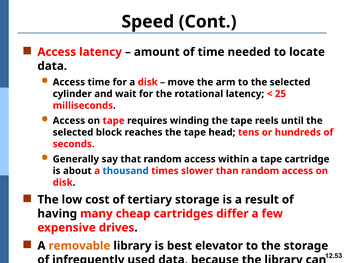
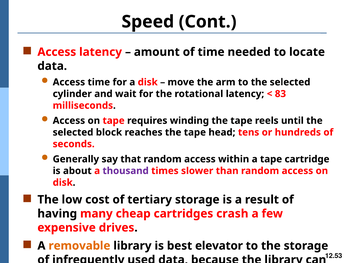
25: 25 -> 83 (280, 94)
thousand colour: blue -> purple (126, 170)
differ: differ -> crash (232, 213)
